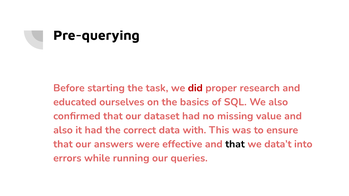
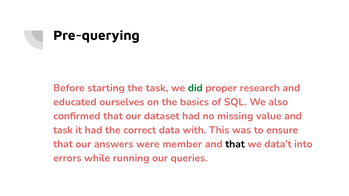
did colour: red -> green (195, 88)
also: also -> task (63, 130)
effective: effective -> member (182, 144)
